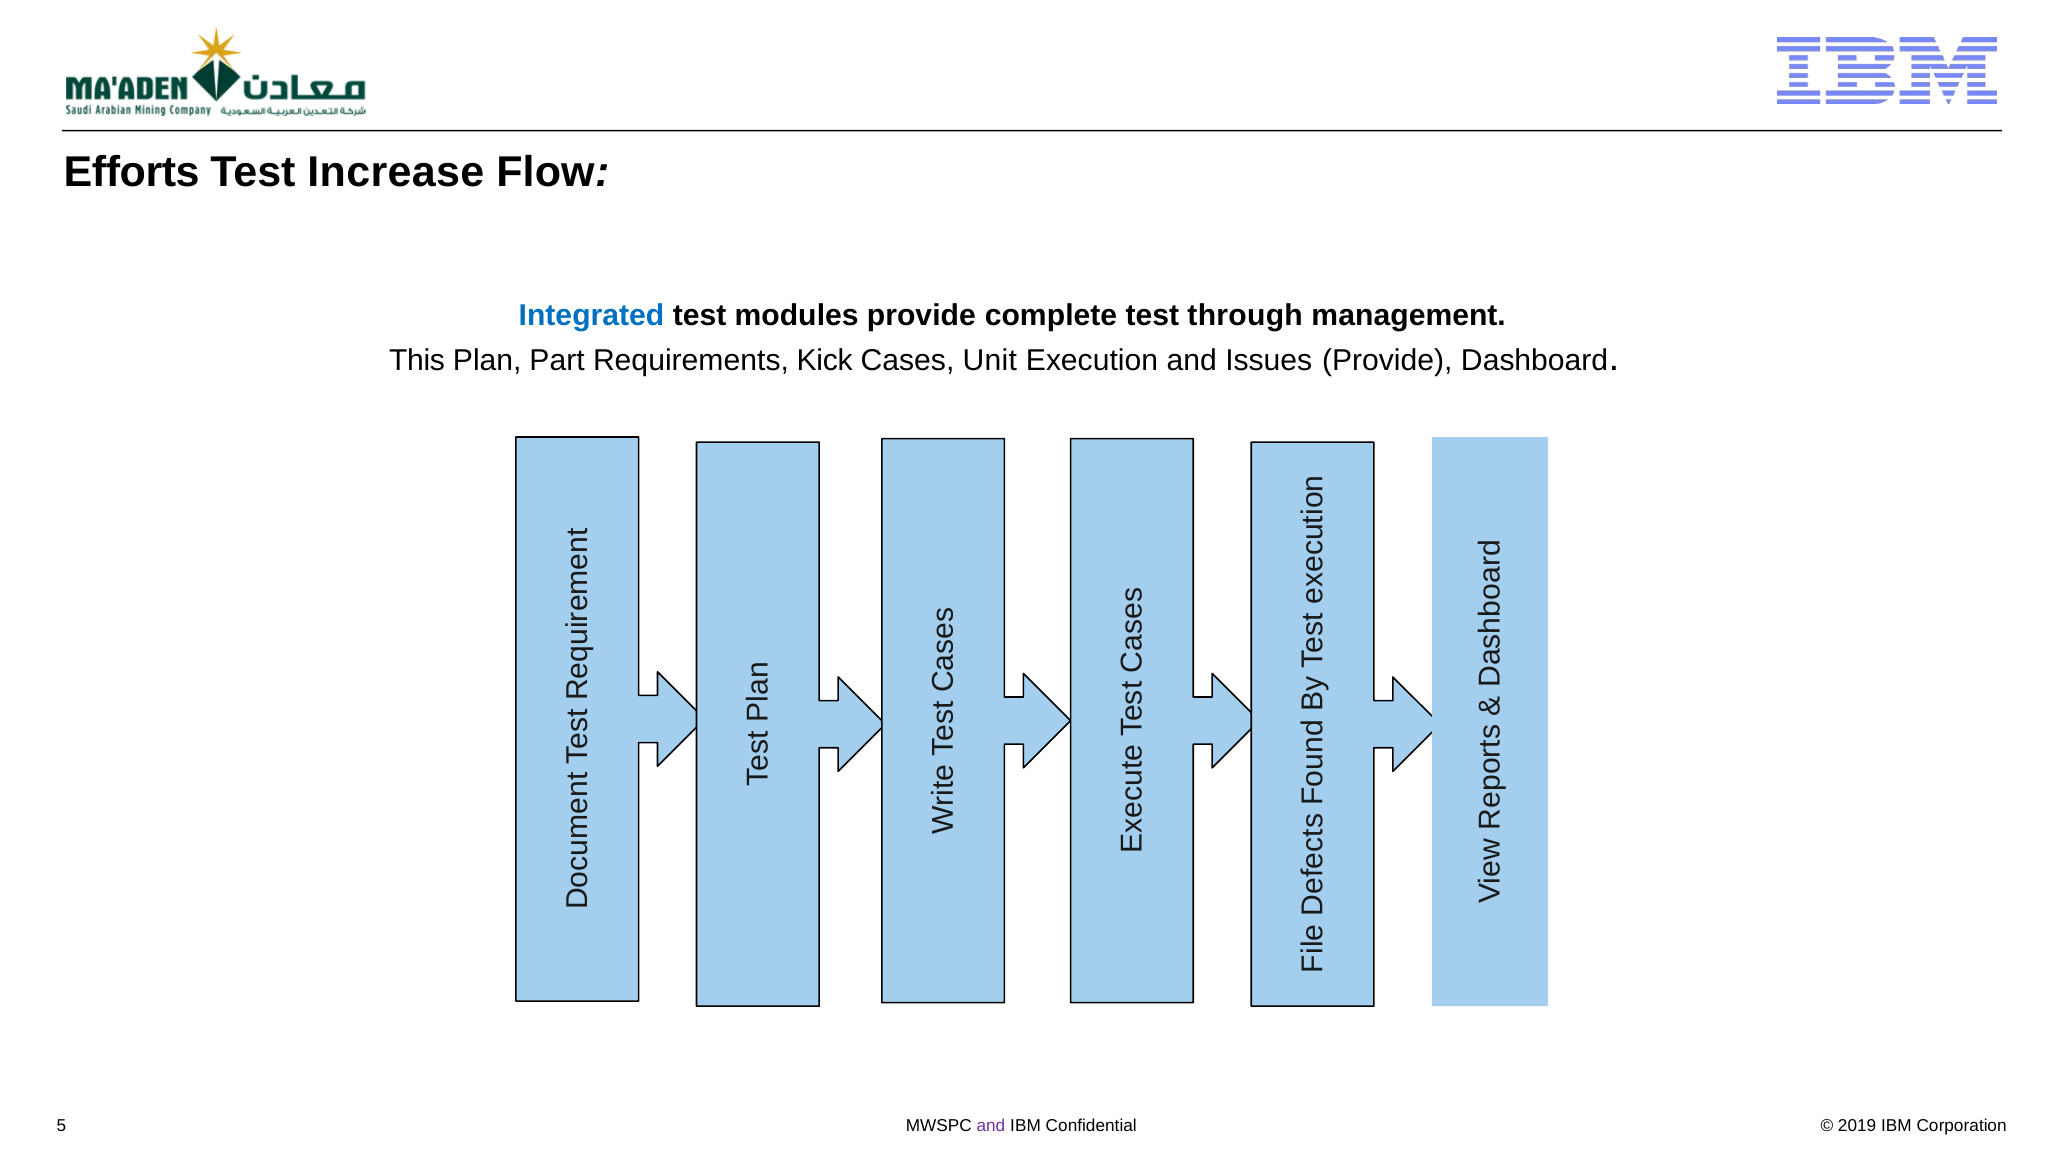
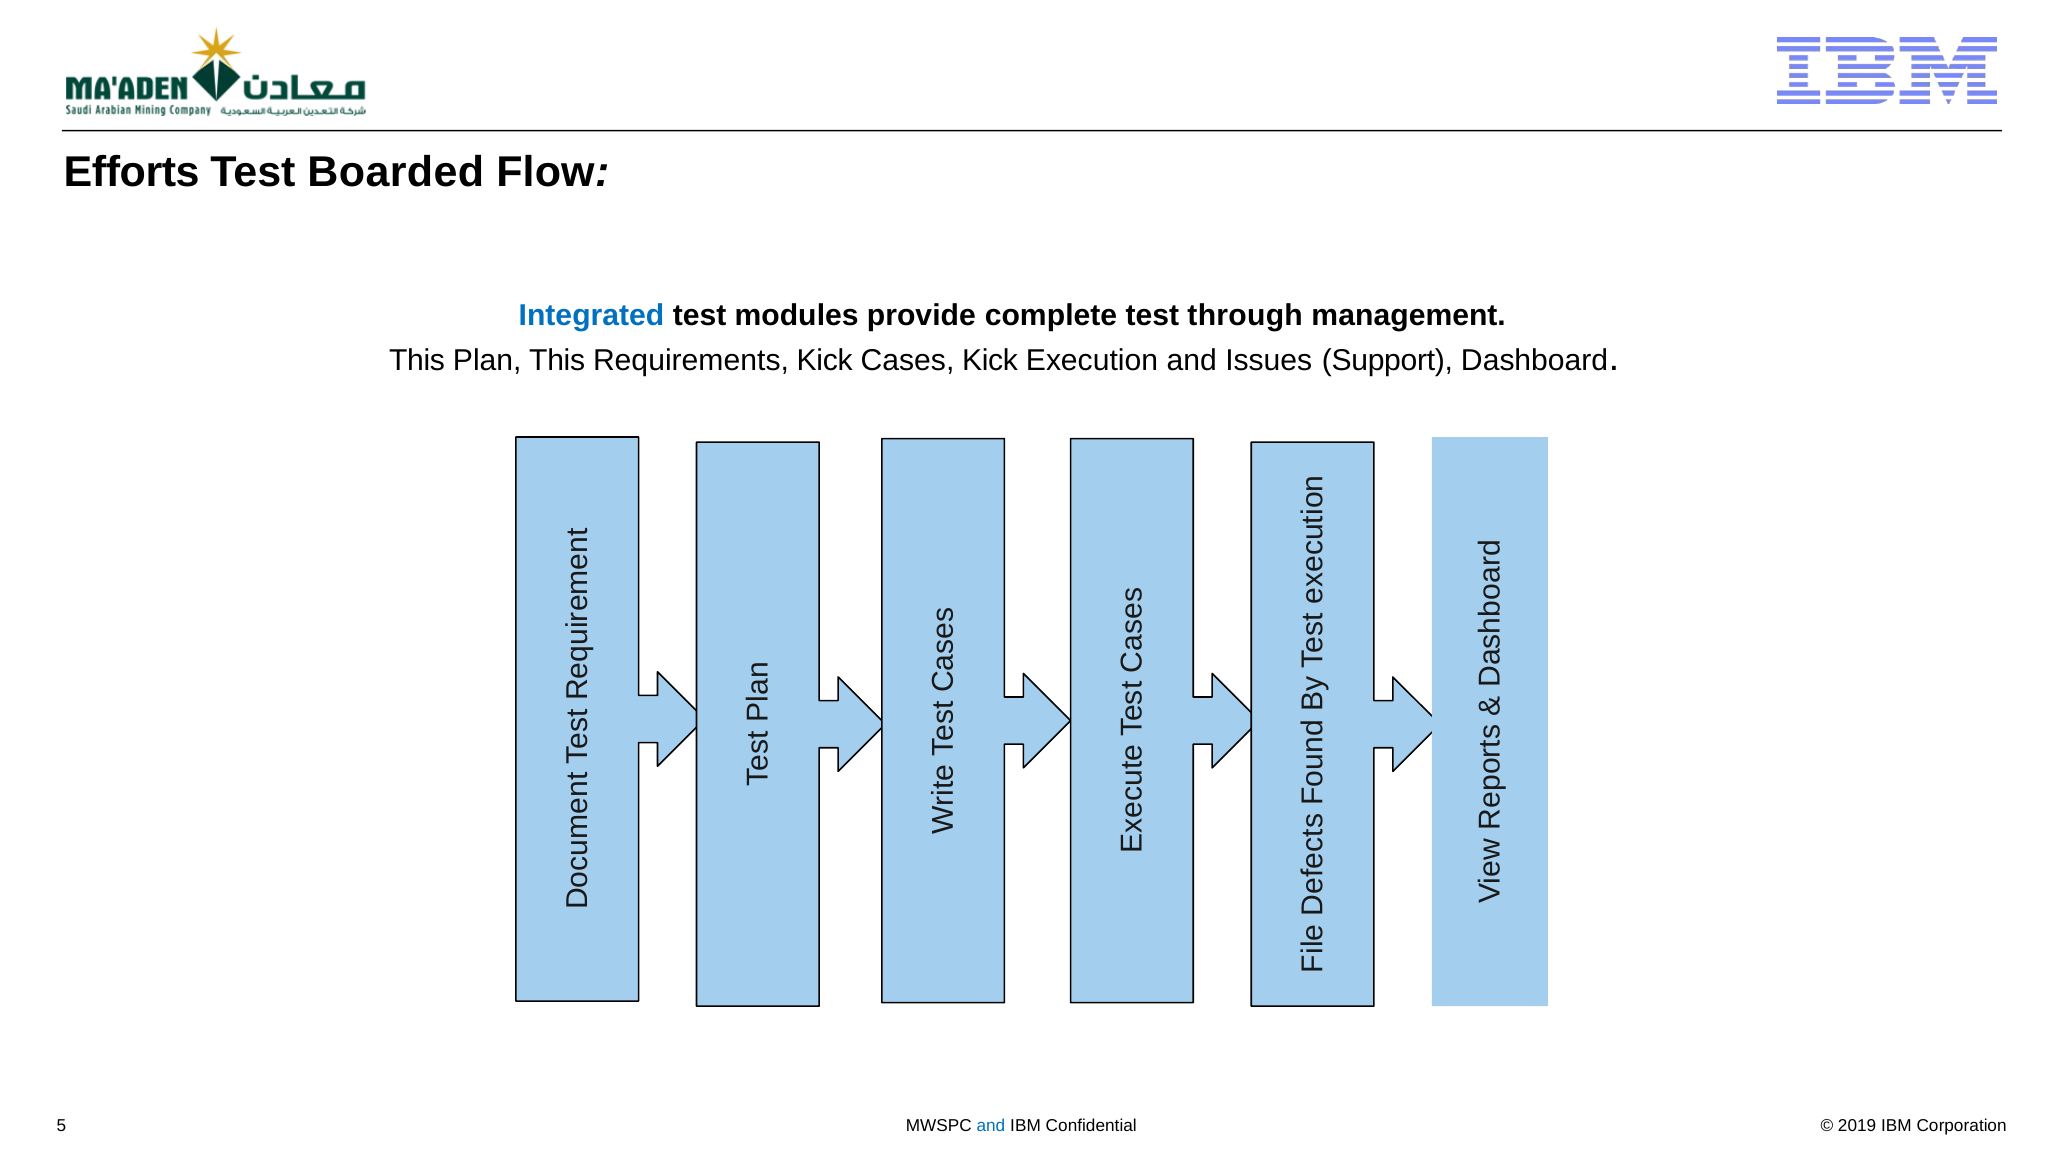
Increase: Increase -> Boarded (396, 173)
Plan Part: Part -> This (557, 361)
Cases Unit: Unit -> Kick (990, 361)
Issues Provide: Provide -> Support (1387, 361)
and colour: purple -> blue (991, 1126)
